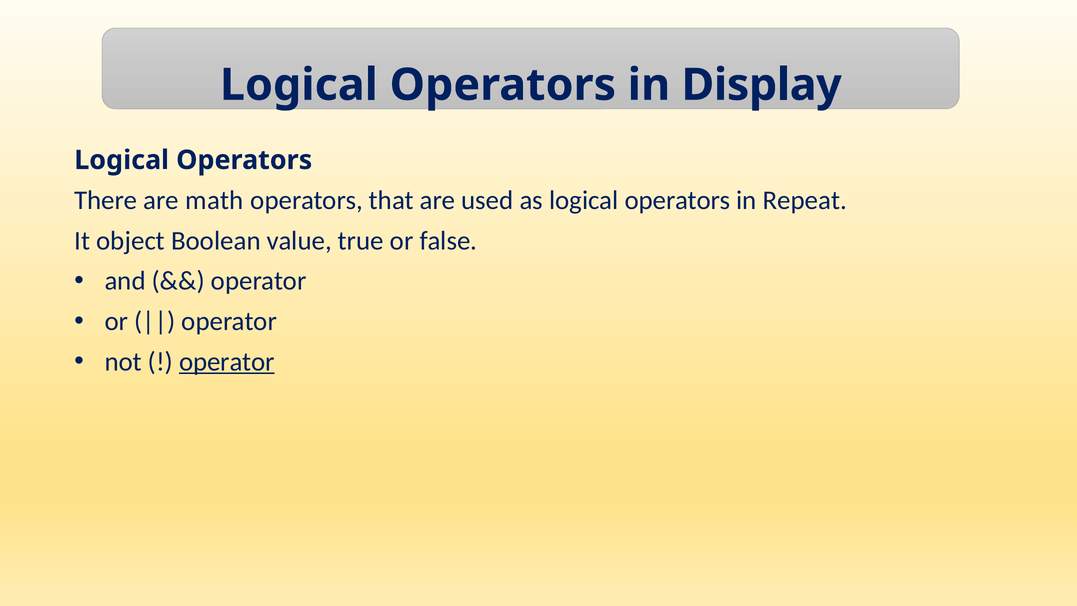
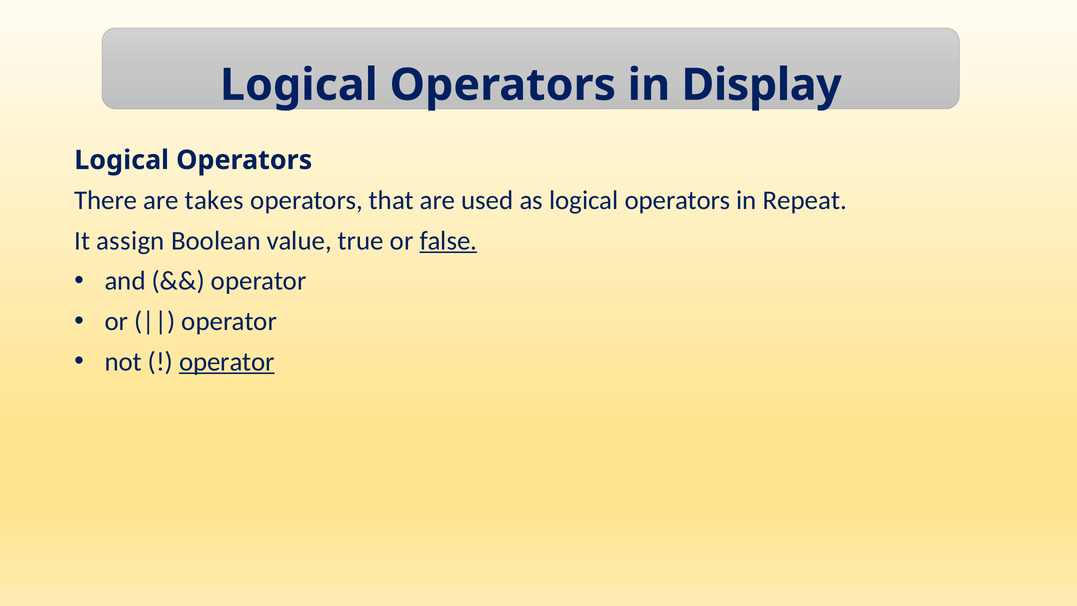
math: math -> takes (214, 200)
object: object -> assign (130, 241)
false underline: none -> present (448, 241)
